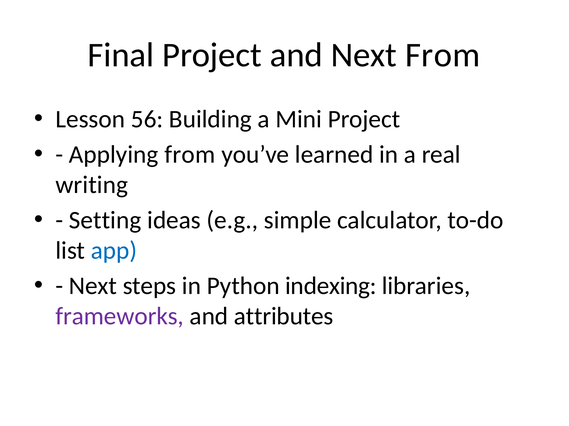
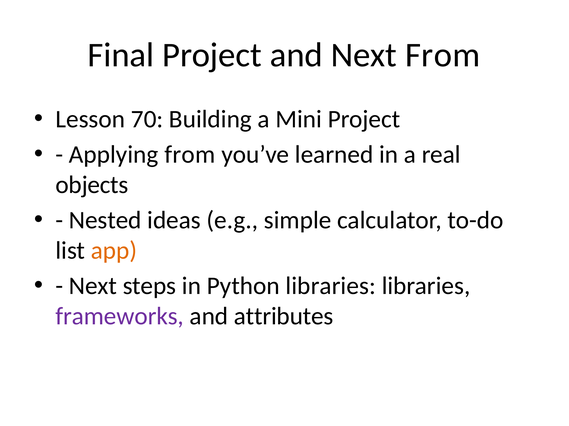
56: 56 -> 70 (147, 119)
writing: writing -> objects (92, 185)
Setting: Setting -> Nested (105, 221)
app colour: blue -> orange (114, 251)
Python indexing: indexing -> libraries (331, 286)
